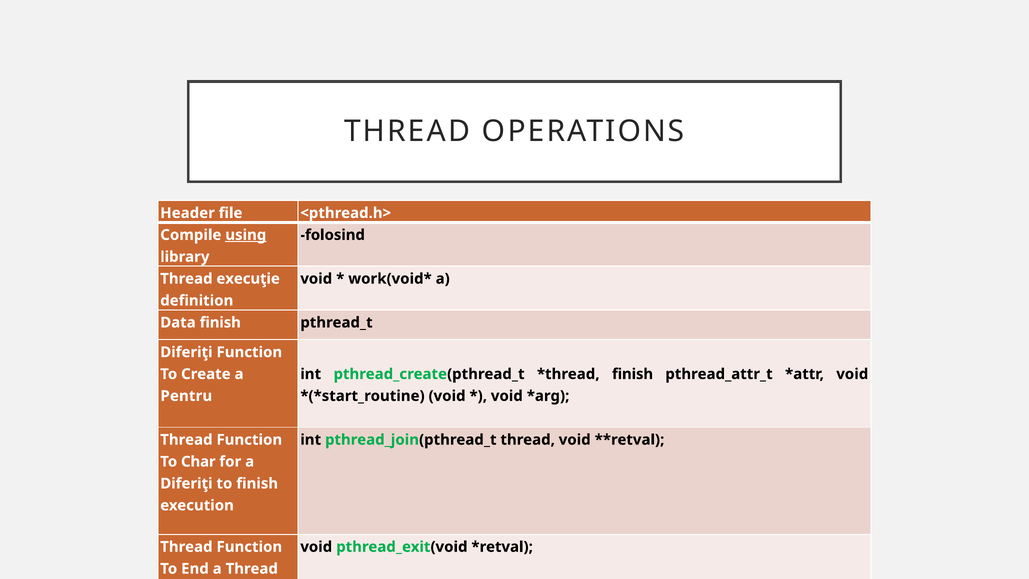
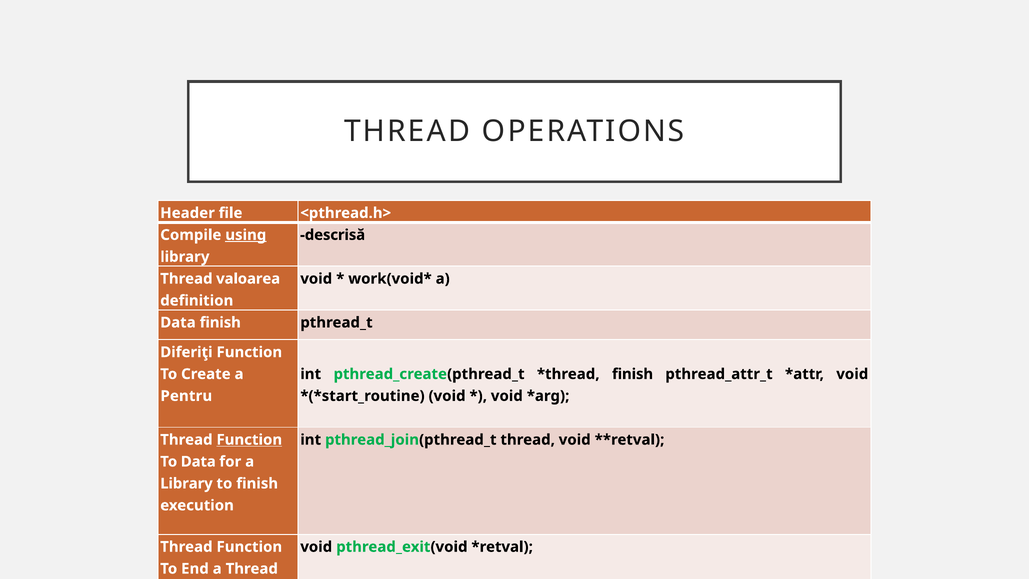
folosind: folosind -> descrisă (333, 235)
execuţie: execuţie -> valoarea (248, 279)
Function underline: none -> present (249, 440)
To Char: Char -> Data (198, 461)
Diferiţi: Diferiţi -> Library (186, 483)
